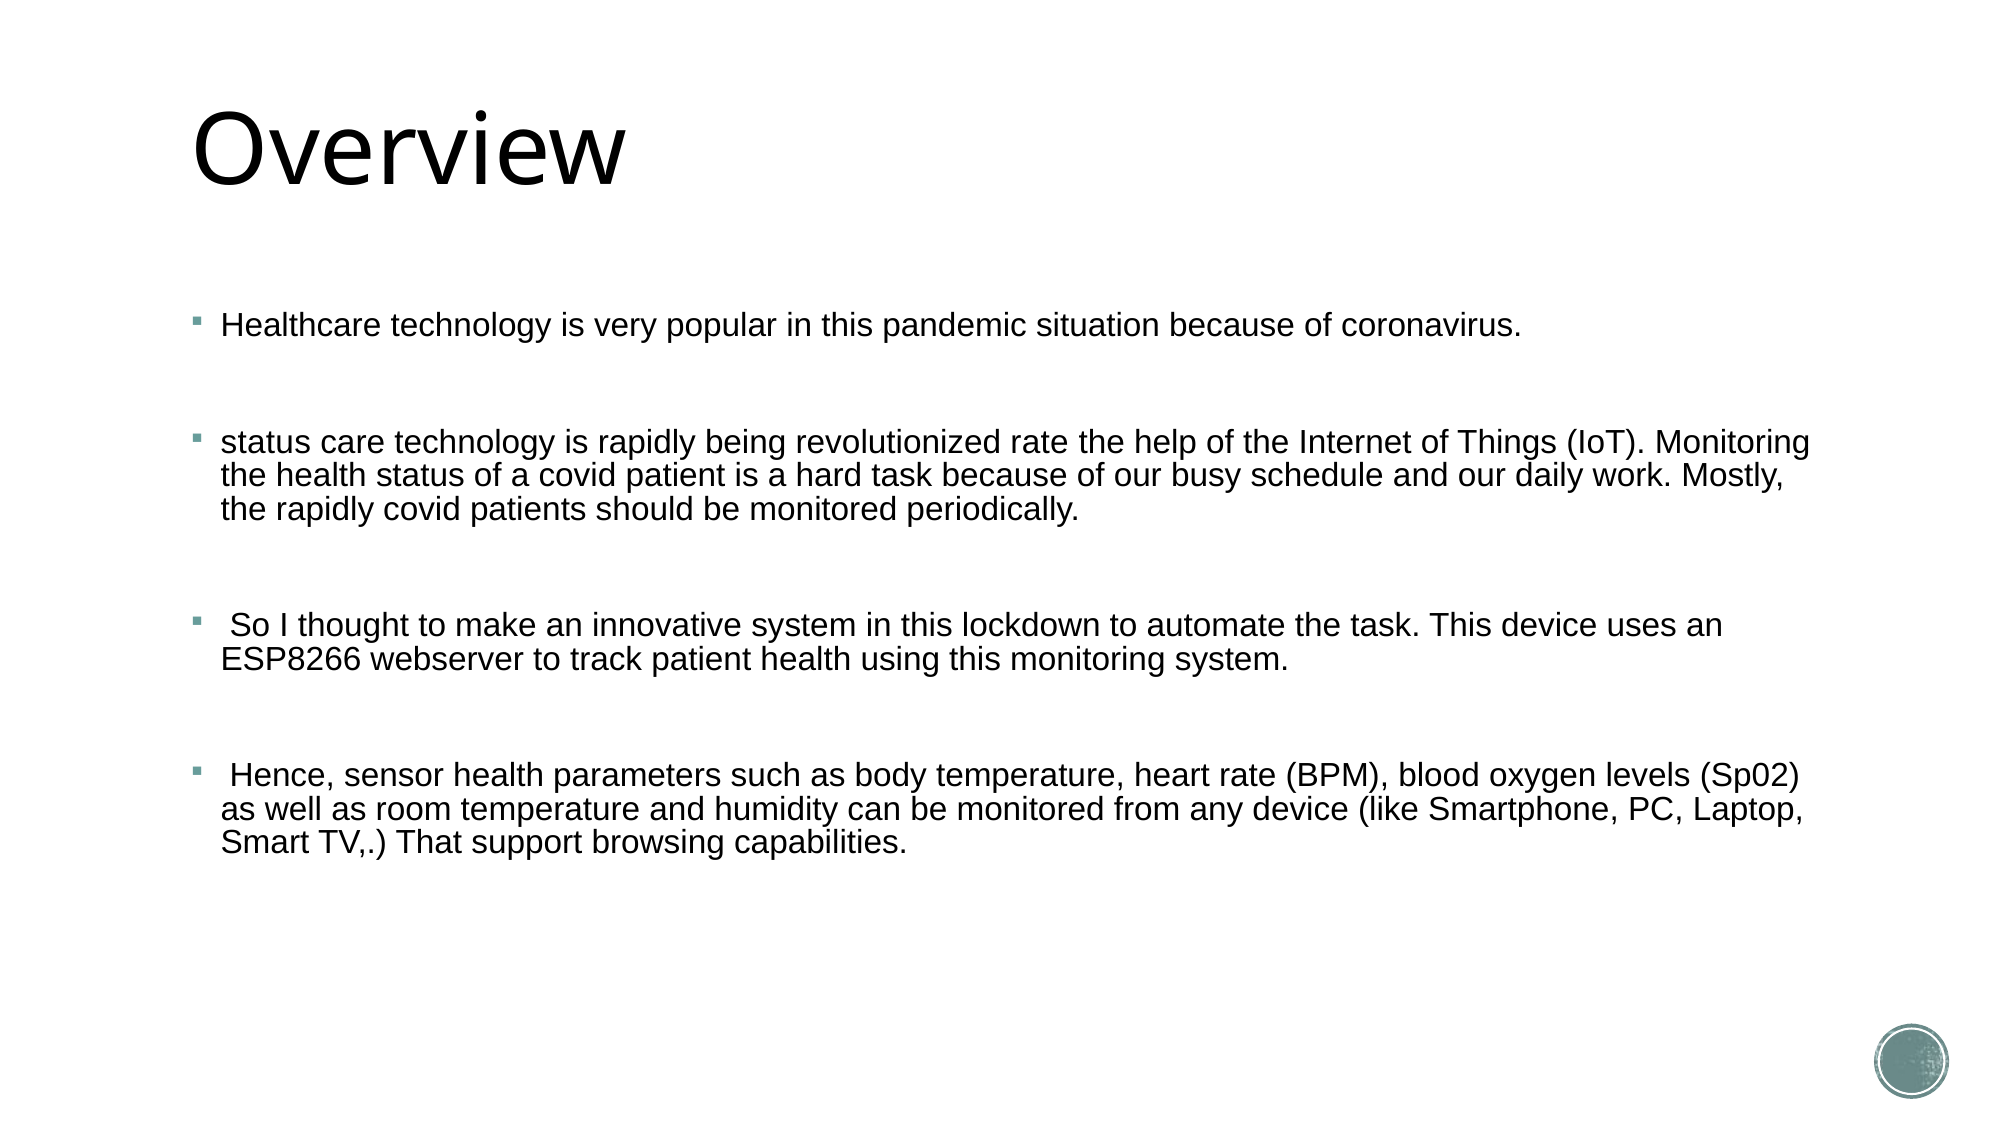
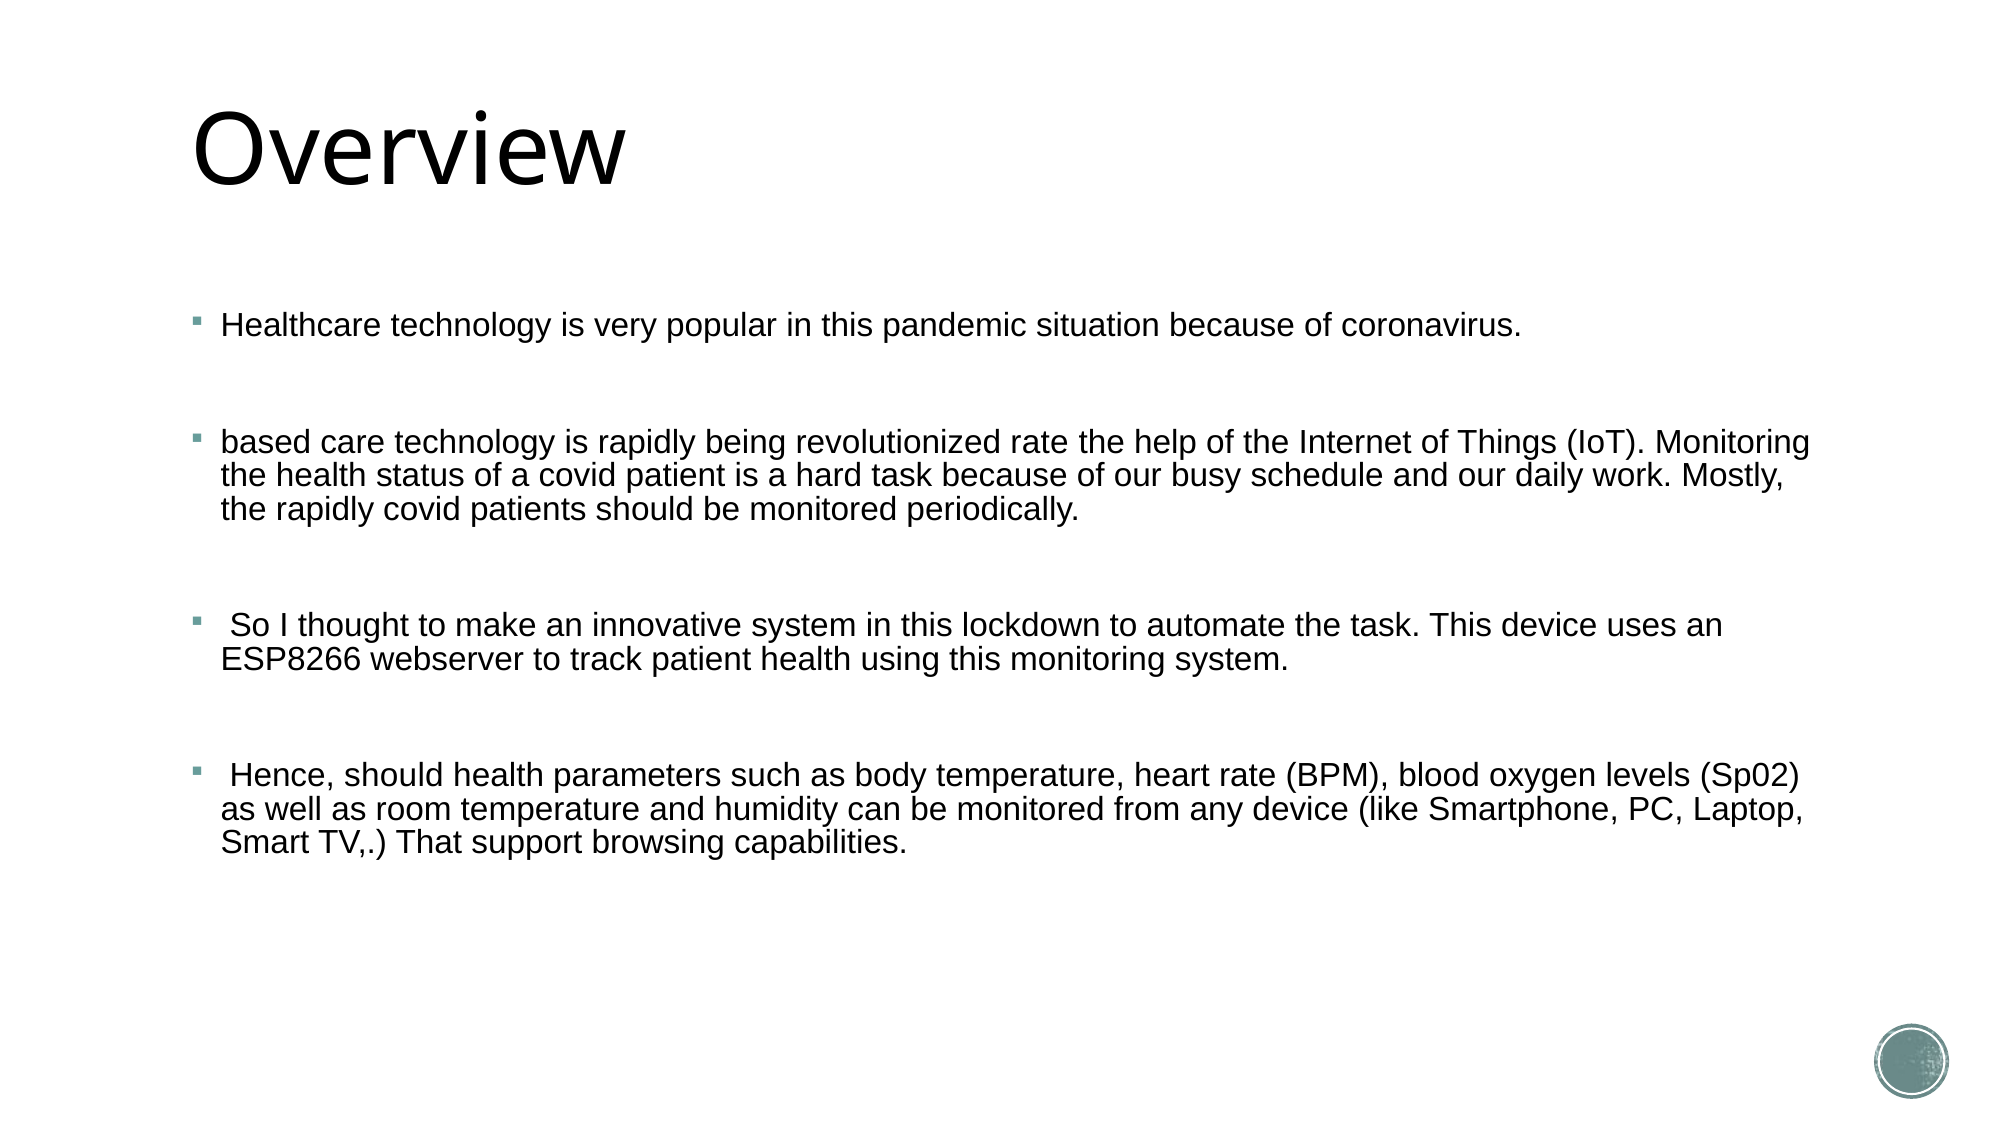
status: status -> based (266, 442)
Hence sensor: sensor -> should (394, 776)
